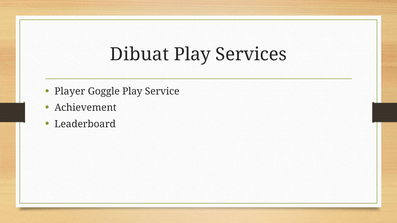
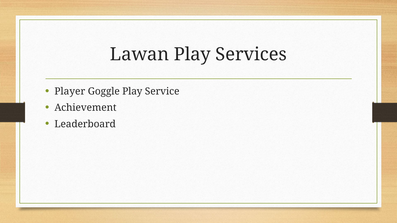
Dibuat: Dibuat -> Lawan (140, 54)
